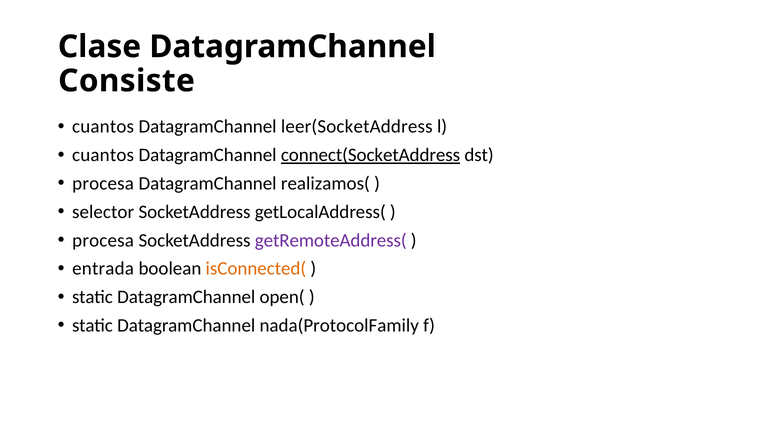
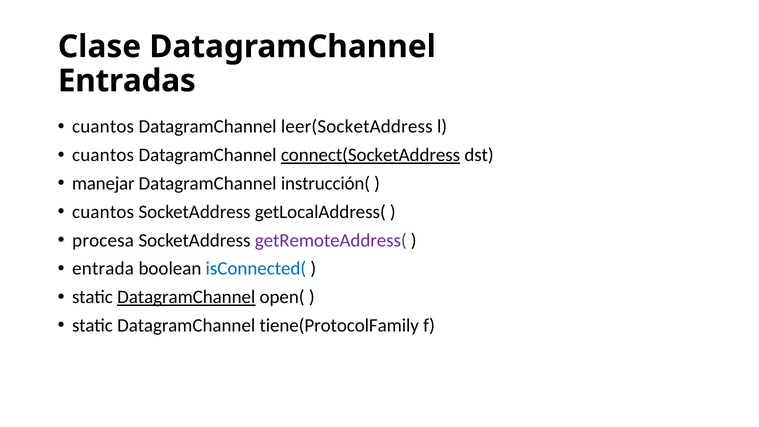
Consiste: Consiste -> Entradas (127, 81)
procesa: procesa -> manejar (103, 183)
realizamos(: realizamos( -> instrucción( (325, 183)
selector: selector -> cuantos (103, 212)
isConnected( colour: orange -> blue (256, 269)
DatagramChannel underline: none -> present (186, 297)
nada(ProtocolFamily: nada(ProtocolFamily -> tiene(ProtocolFamily (339, 325)
